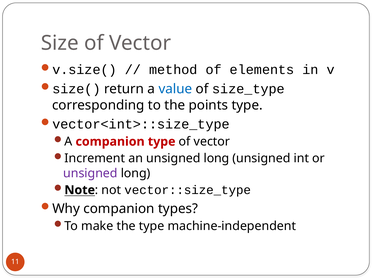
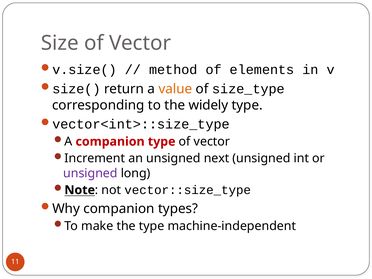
value colour: blue -> orange (175, 89)
points: points -> widely (208, 105)
an unsigned long: long -> next (217, 158)
